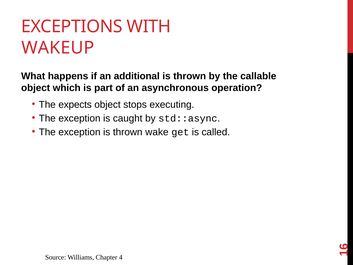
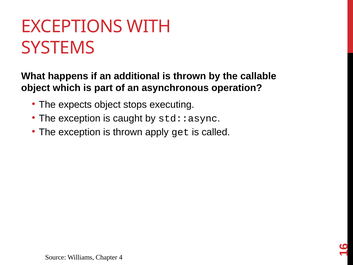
WAKEUP: WAKEUP -> SYSTEMS (58, 48)
wake: wake -> apply (157, 132)
